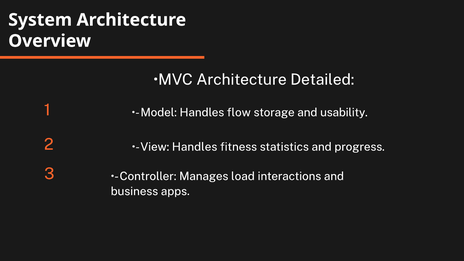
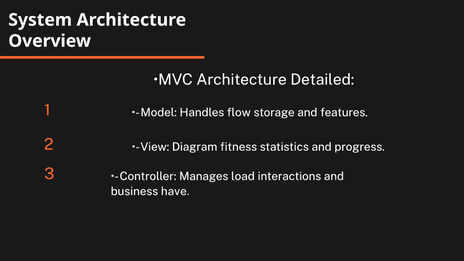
usability: usability -> features (344, 112)
View Handles: Handles -> Diagram (195, 147)
apps: apps -> have (175, 191)
